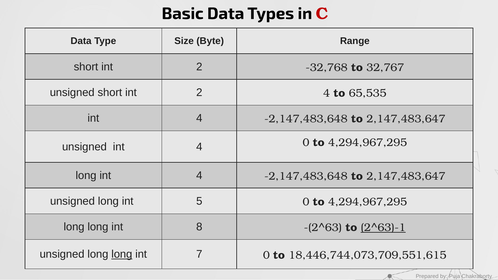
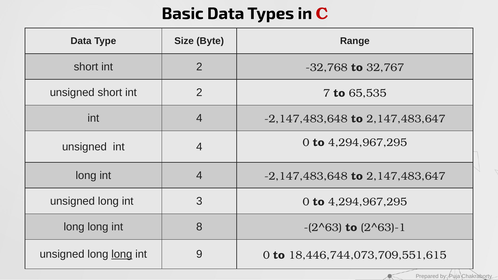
2 4: 4 -> 7 (327, 93)
5: 5 -> 3 (199, 201)
2^63)-1 underline: present -> none (383, 228)
7: 7 -> 9 (199, 254)
